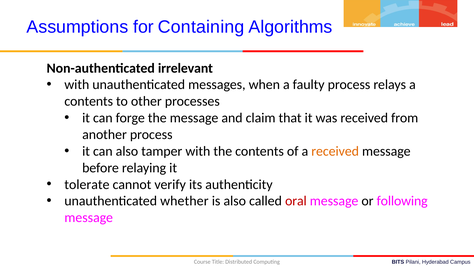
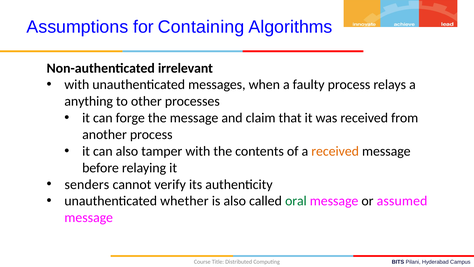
contents: contents -> anything (89, 101)
tolerate: tolerate -> senders (87, 184)
oral colour: red -> green (296, 201)
following: following -> assumed (402, 201)
